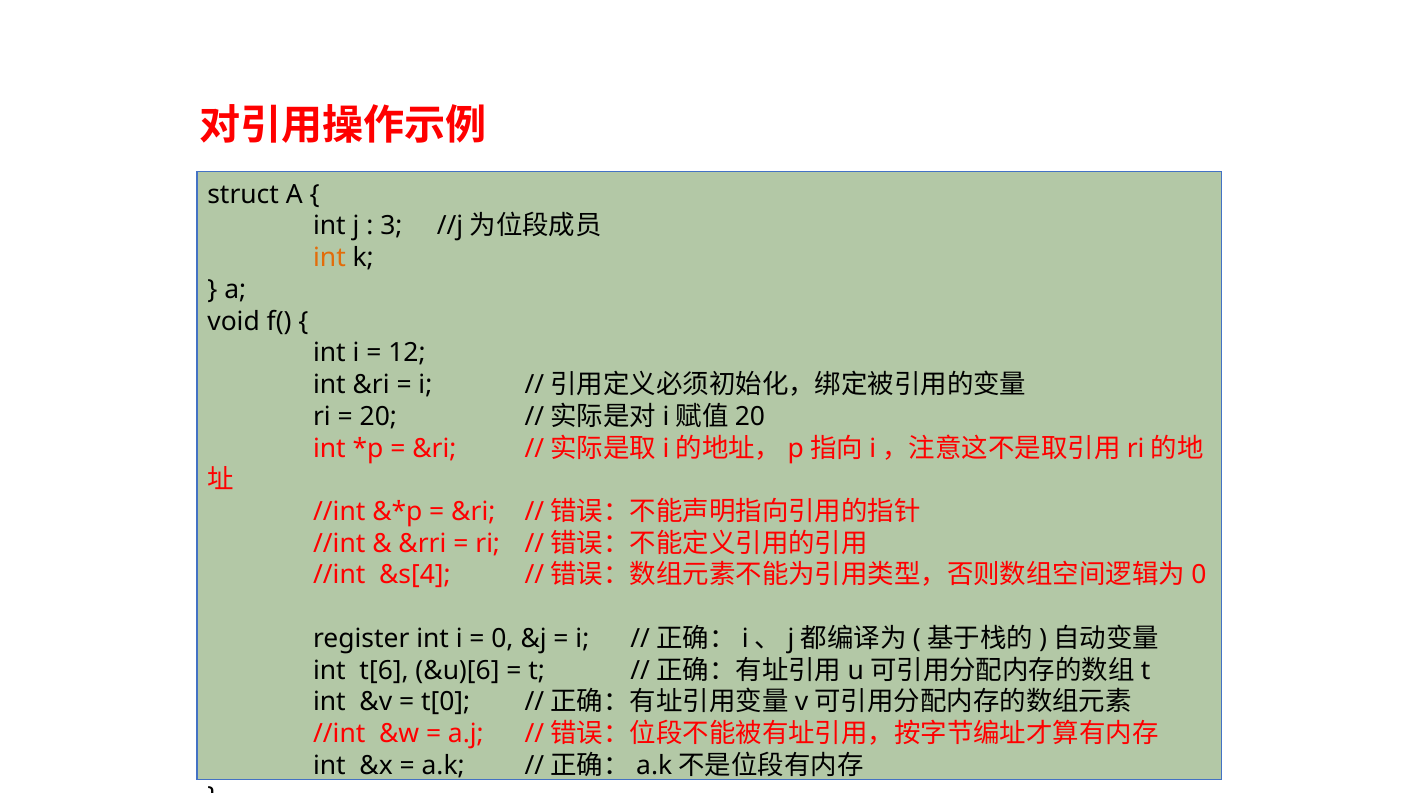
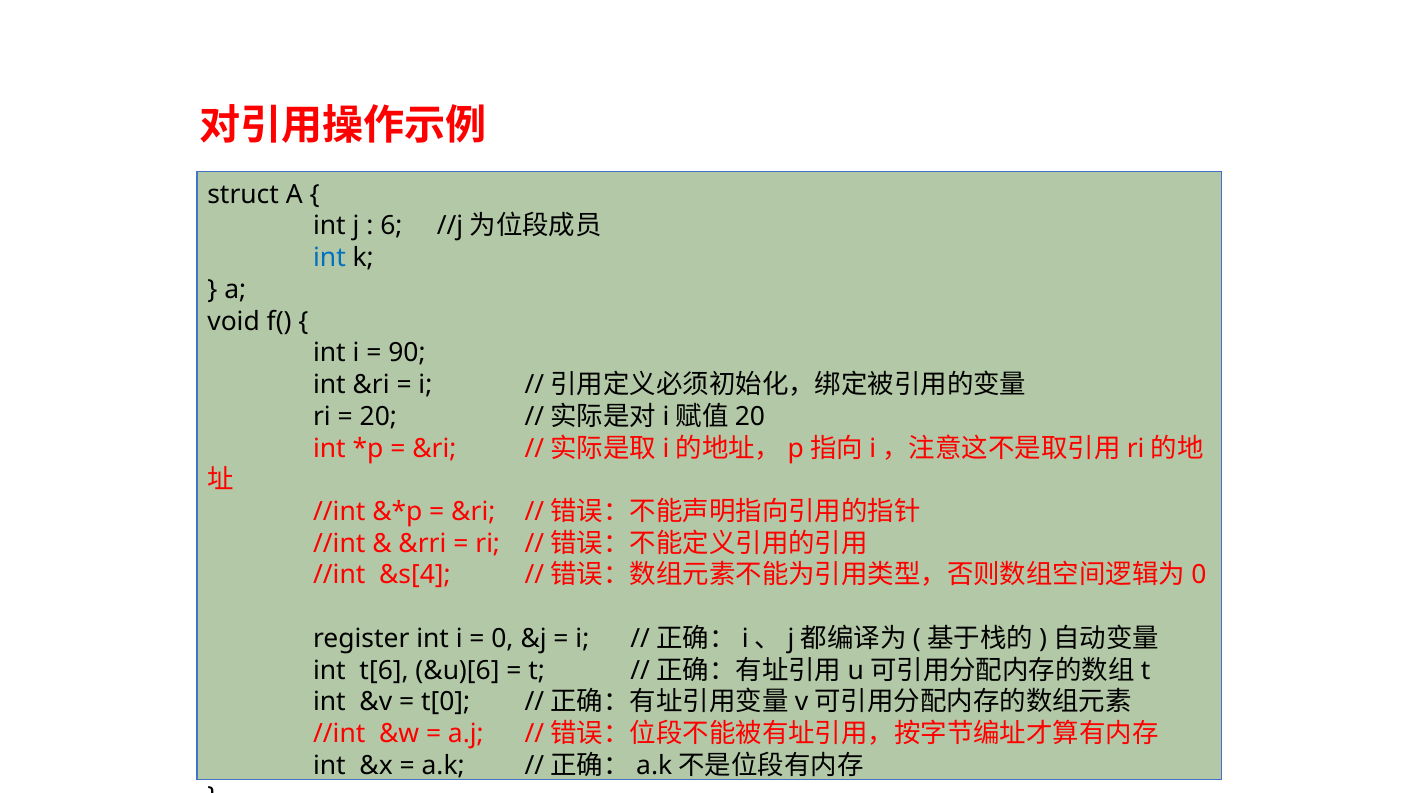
3: 3 -> 6 (391, 226)
int colour: orange -> blue (329, 258)
12: 12 -> 90 (407, 353)
